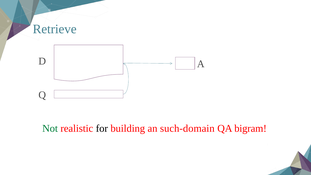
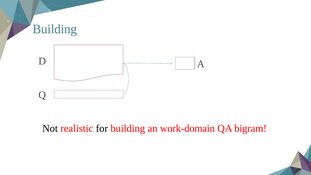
Retrieve: Retrieve -> Building (55, 29)
Not colour: green -> black (50, 128)
such-domain: such-domain -> work-domain (187, 128)
